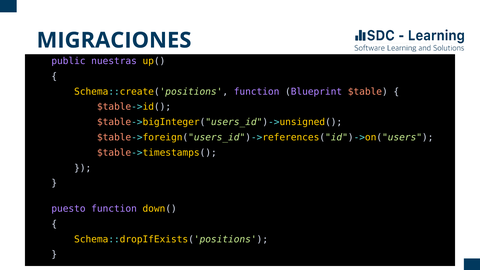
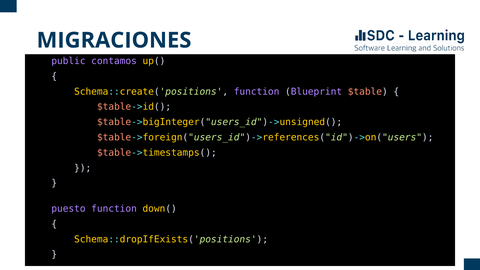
nuestras: nuestras -> contamos (114, 61)
